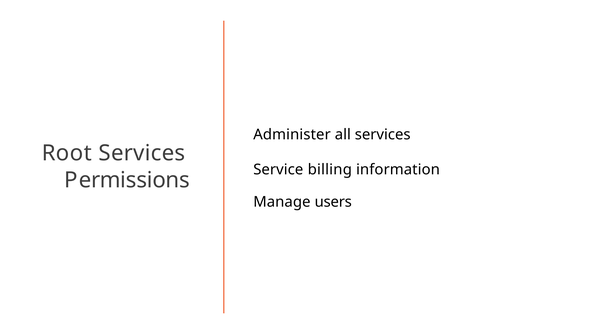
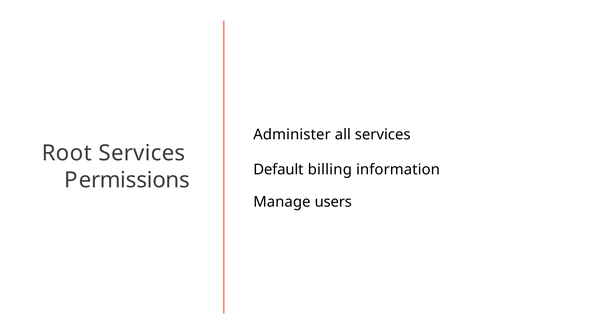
Service: Service -> Default (278, 169)
